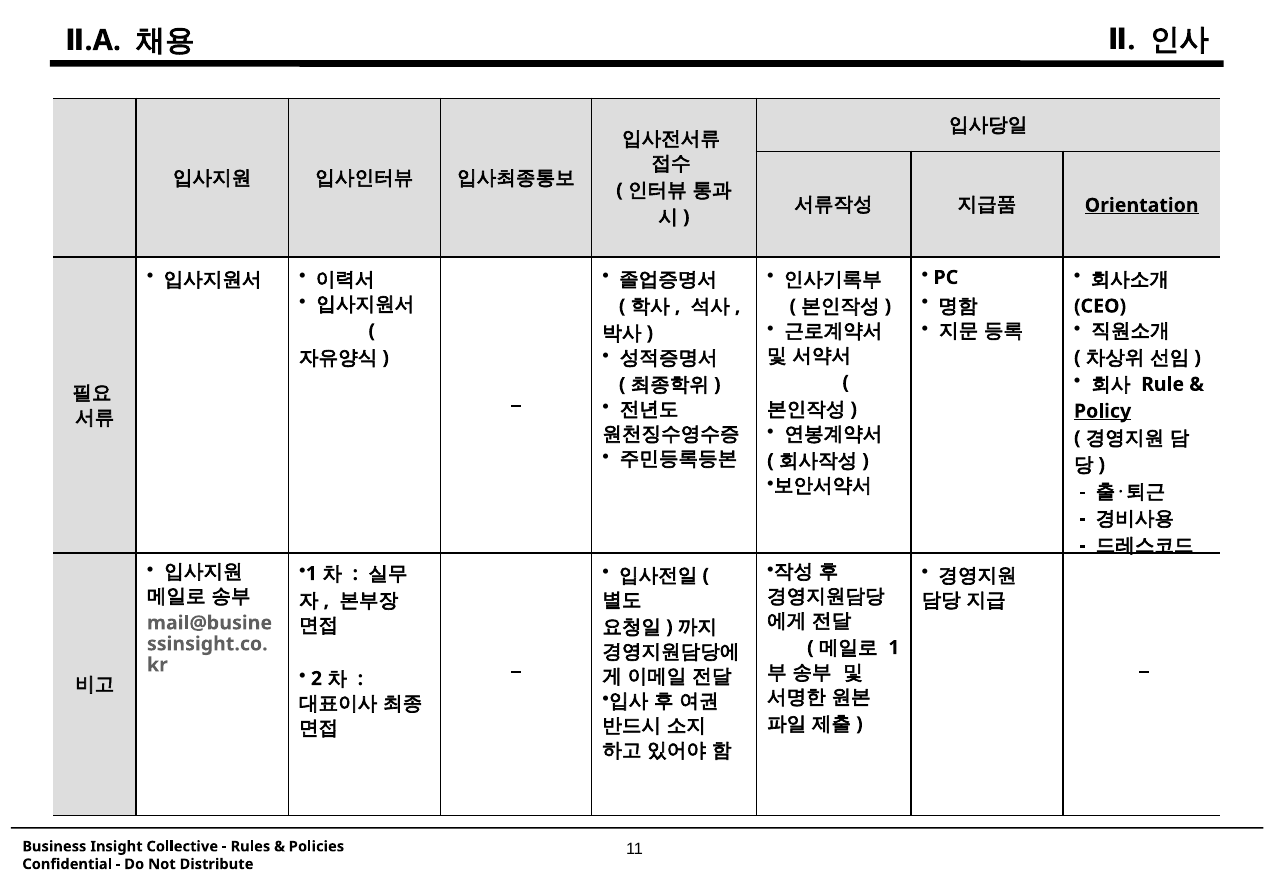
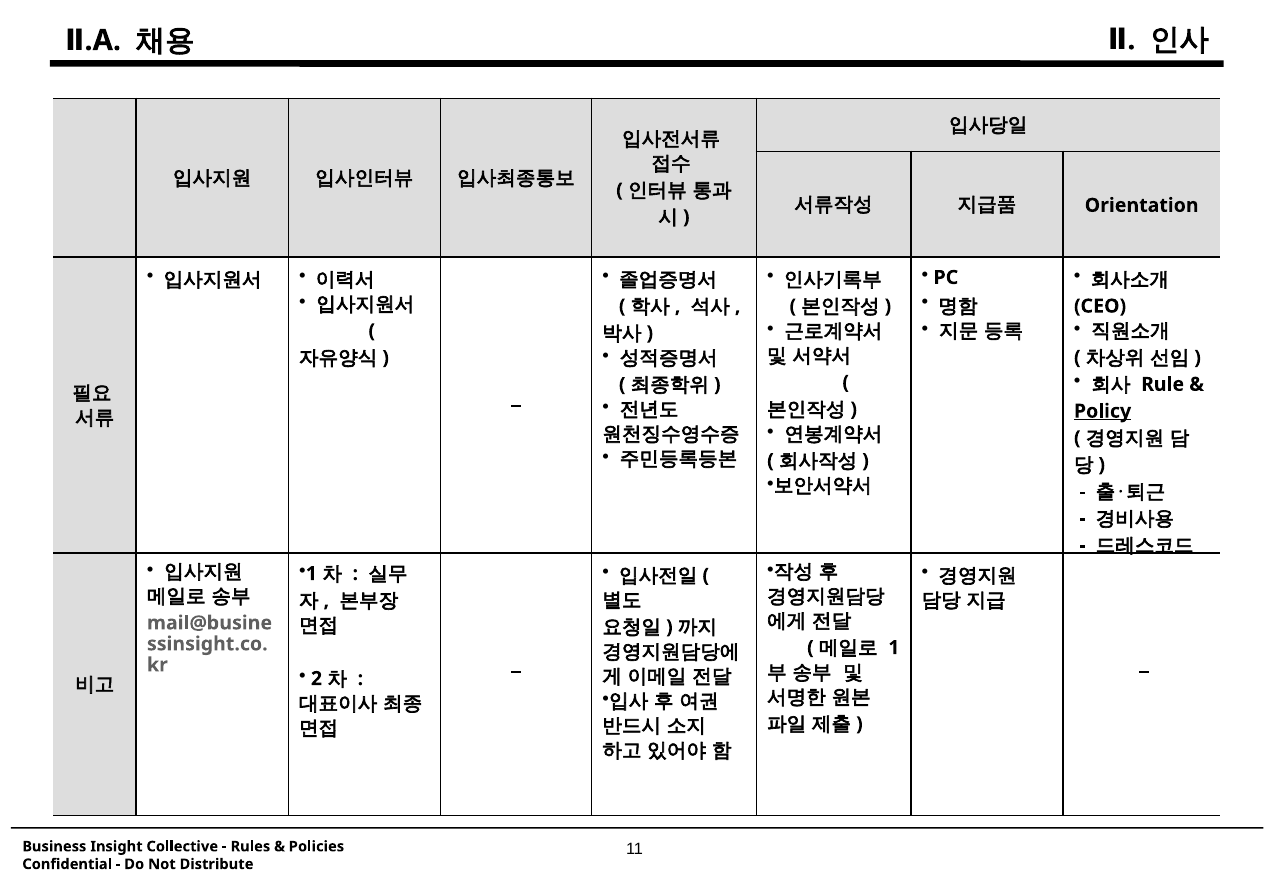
Orientation underline: present -> none (1142, 205)
